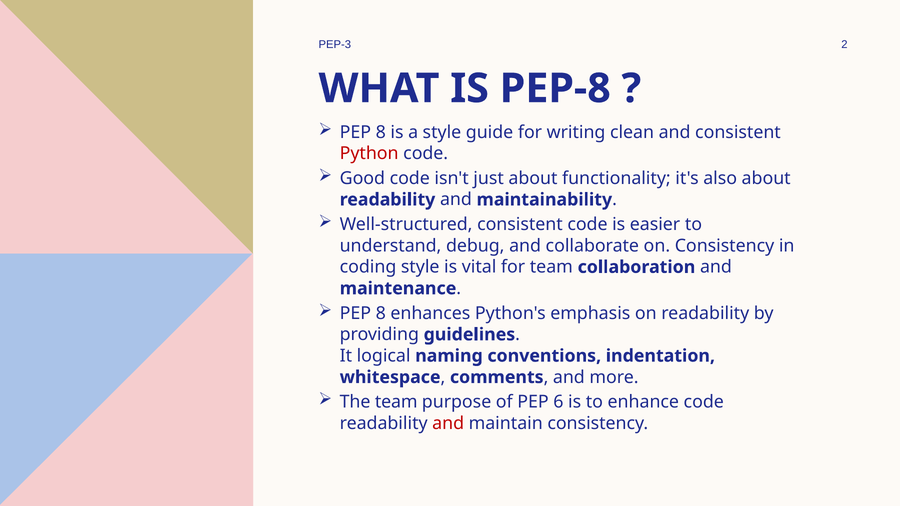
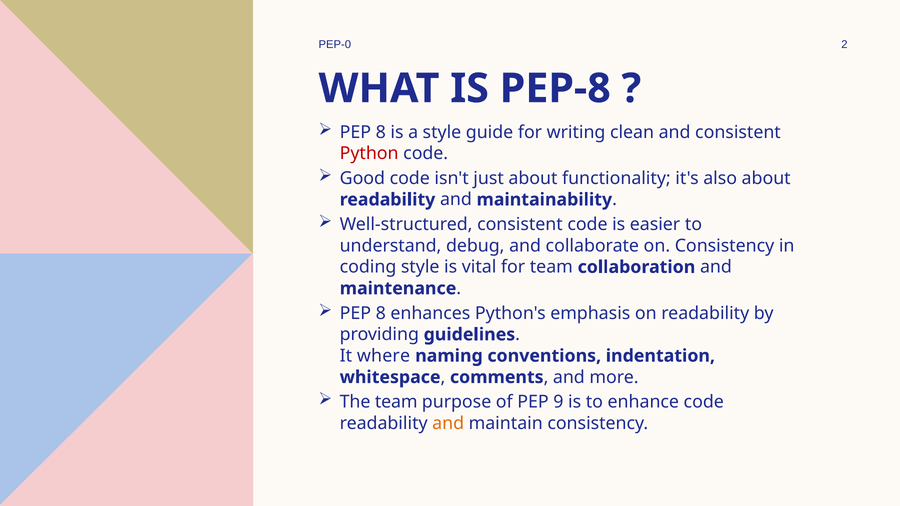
PEP-3: PEP-3 -> PEP-0 (335, 45)
logical: logical -> where (383, 356)
6: 6 -> 9 (558, 402)
and colour: red -> orange (448, 423)
